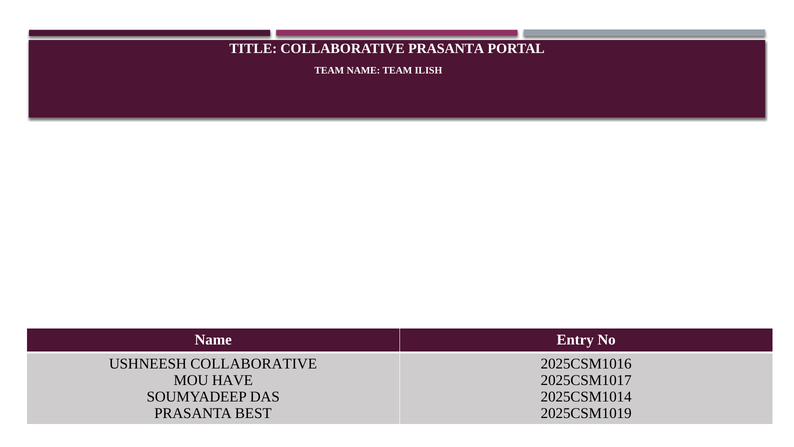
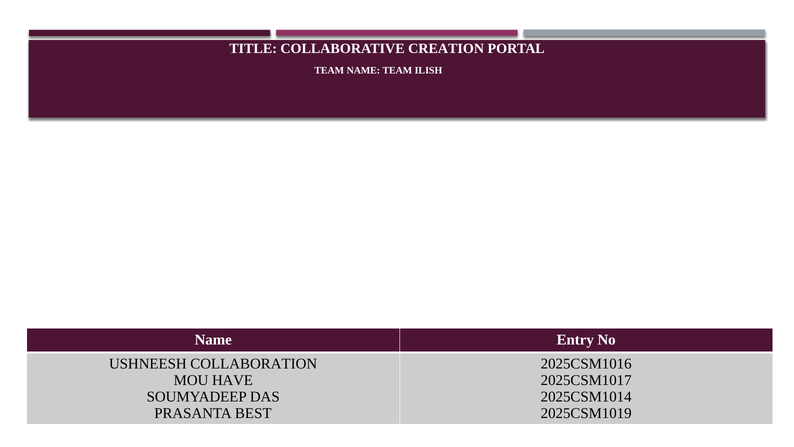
COLLABORATIVE PRASANTA: PRASANTA -> CREATION (446, 49)
USHNEESH COLLABORATIVE: COLLABORATIVE -> COLLABORATION (254, 364)
